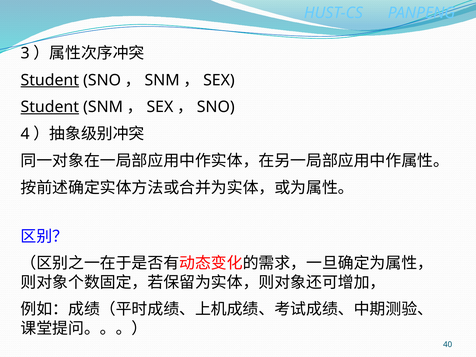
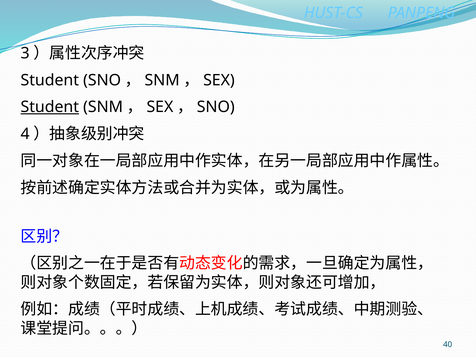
Student underline: present -> none (50, 80)
